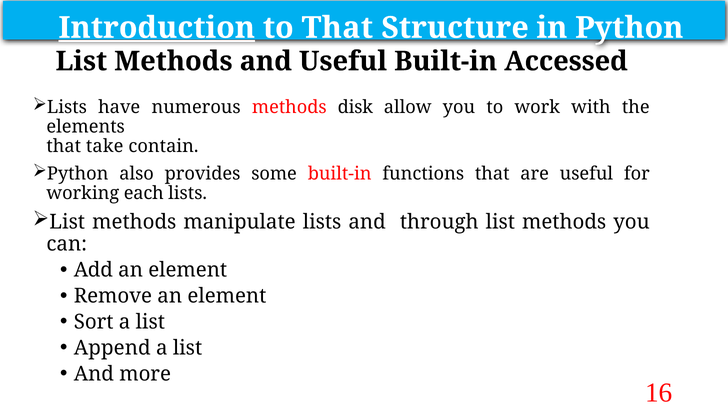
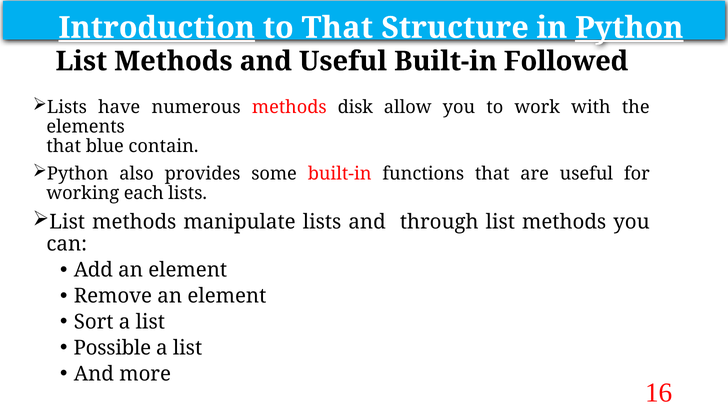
Python underline: none -> present (629, 28)
Accessed: Accessed -> Followed (566, 61)
take: take -> blue (105, 146)
Append: Append -> Possible (112, 347)
